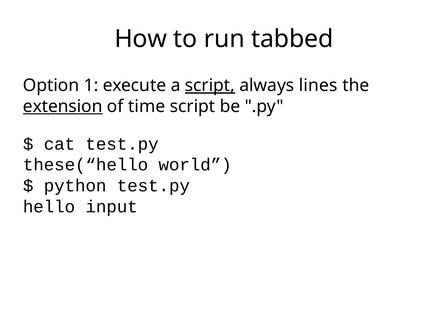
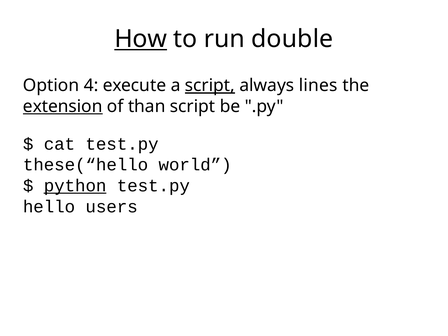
How underline: none -> present (141, 39)
tabbed: tabbed -> double (292, 39)
1: 1 -> 4 (91, 85)
time: time -> than (147, 106)
python underline: none -> present (75, 186)
input: input -> users (112, 207)
